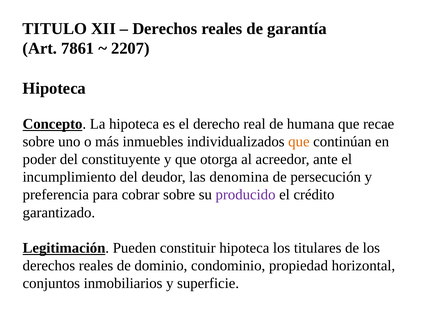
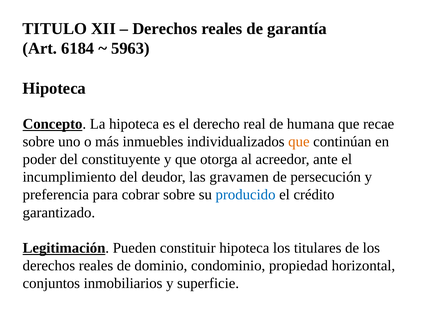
7861: 7861 -> 6184 (78, 49)
2207: 2207 -> 5963 (130, 49)
denomina: denomina -> gravamen (239, 177)
producido colour: purple -> blue (246, 195)
